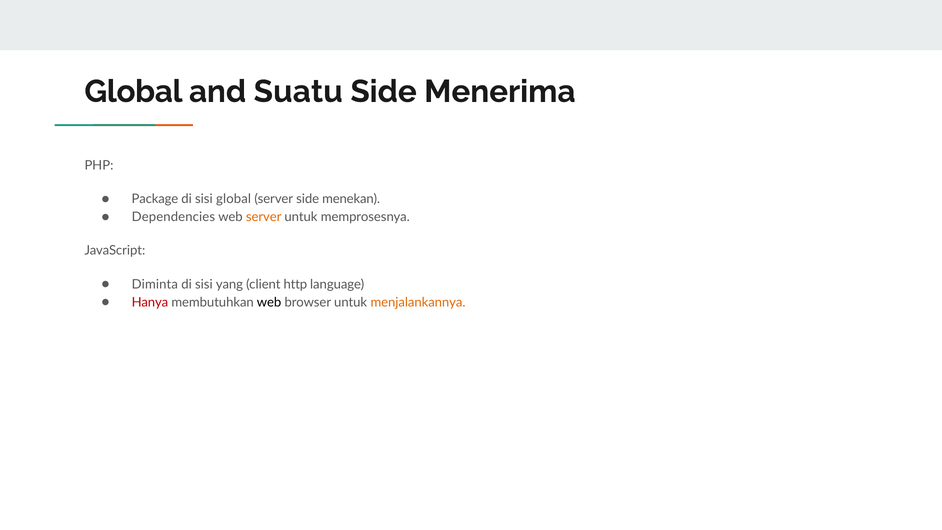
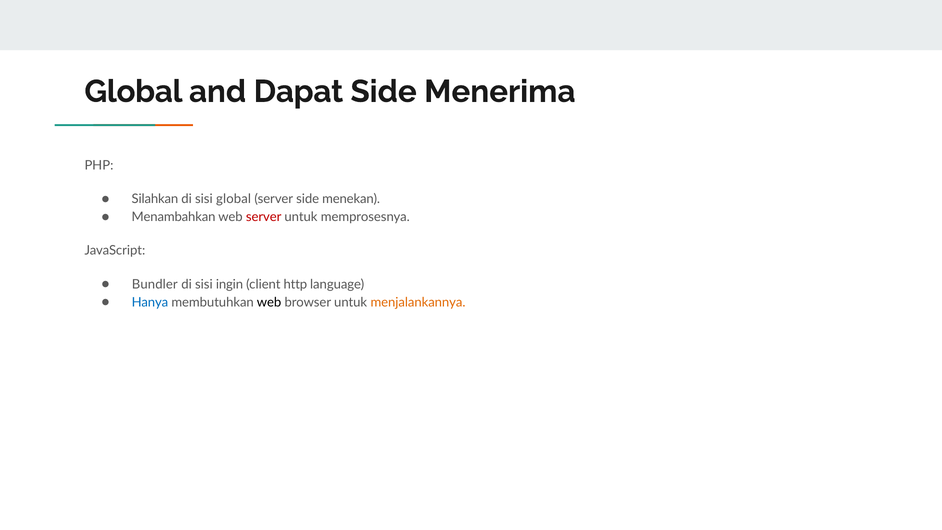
Suatu: Suatu -> Dapat (298, 92)
Package: Package -> Silahkan (155, 199)
Dependencies: Dependencies -> Menambahkan (174, 217)
server colour: orange -> red (264, 217)
Diminta: Diminta -> Bundler (155, 284)
yang: yang -> ingin (229, 284)
Hanya colour: red -> blue (150, 302)
